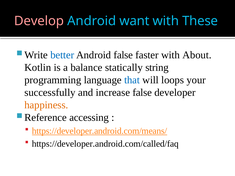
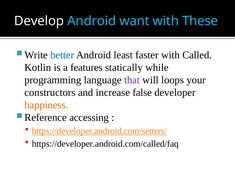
Develop colour: pink -> white (39, 21)
Android false: false -> least (123, 55)
About: About -> Called (197, 55)
balance: balance -> features (87, 68)
string: string -> while (157, 68)
that colour: blue -> purple (132, 80)
successfully: successfully -> constructors (50, 93)
https://developer.android.com/means/: https://developer.android.com/means/ -> https://developer.android.com/setters/ (100, 131)
